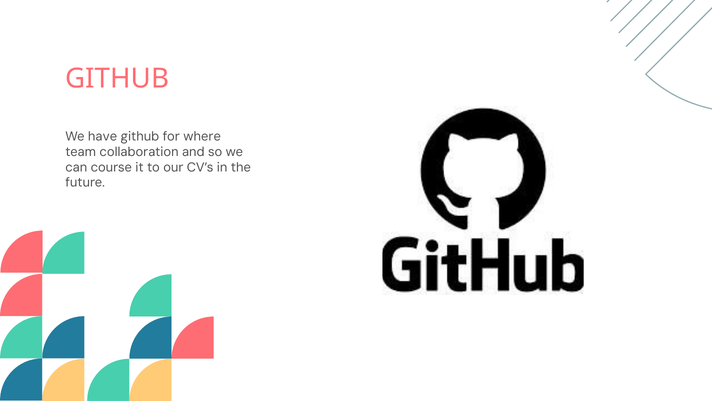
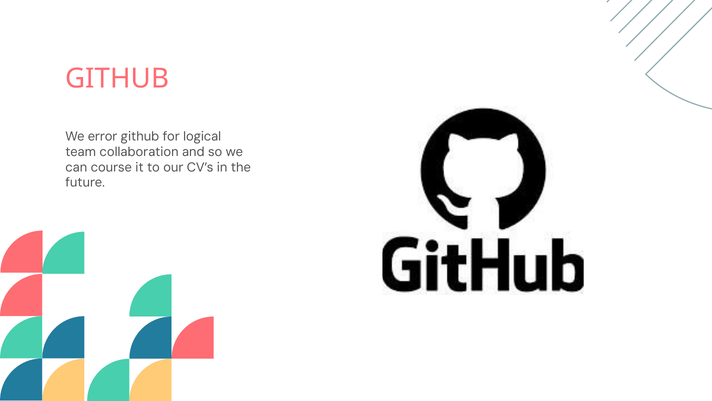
have: have -> error (103, 136)
where: where -> logical (202, 136)
